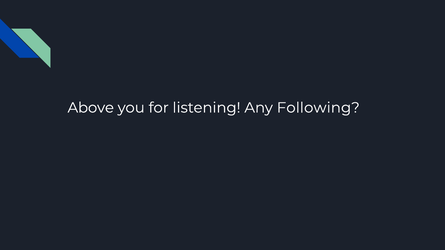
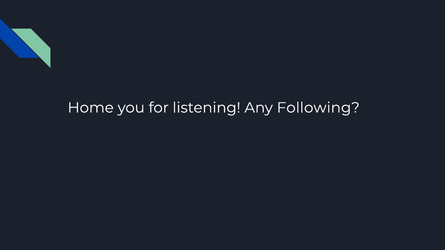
Above: Above -> Home (91, 108)
